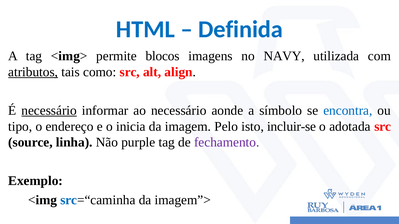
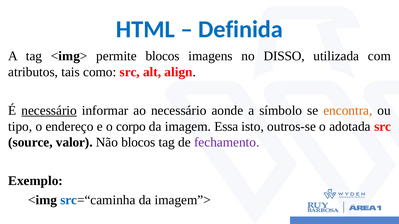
NAVY: NAVY -> DISSO (284, 56)
atributos underline: present -> none (33, 72)
encontra colour: blue -> orange (348, 111)
inicia: inicia -> corpo (131, 127)
Pelo: Pelo -> Essa (226, 127)
incluir-se: incluir-se -> outros-se (292, 127)
linha: linha -> valor (74, 143)
Não purple: purple -> blocos (138, 143)
